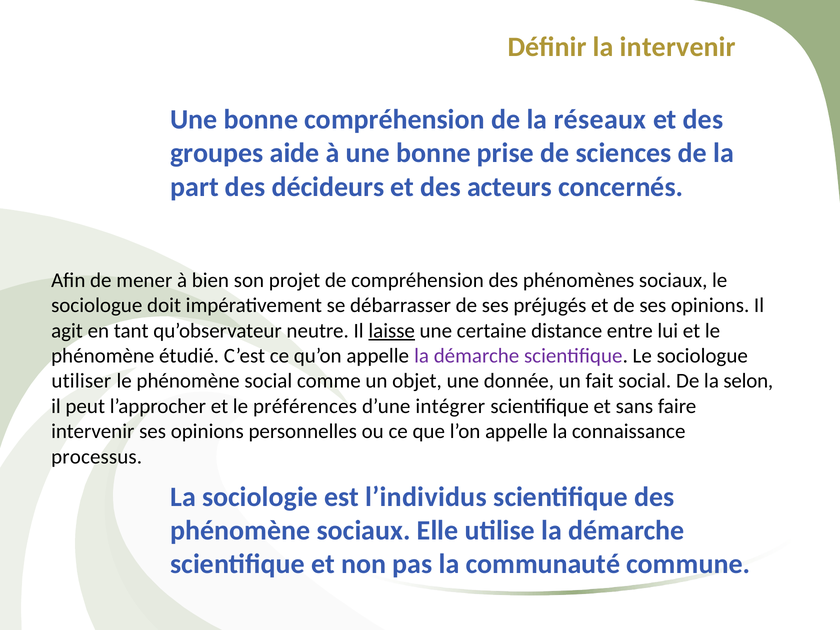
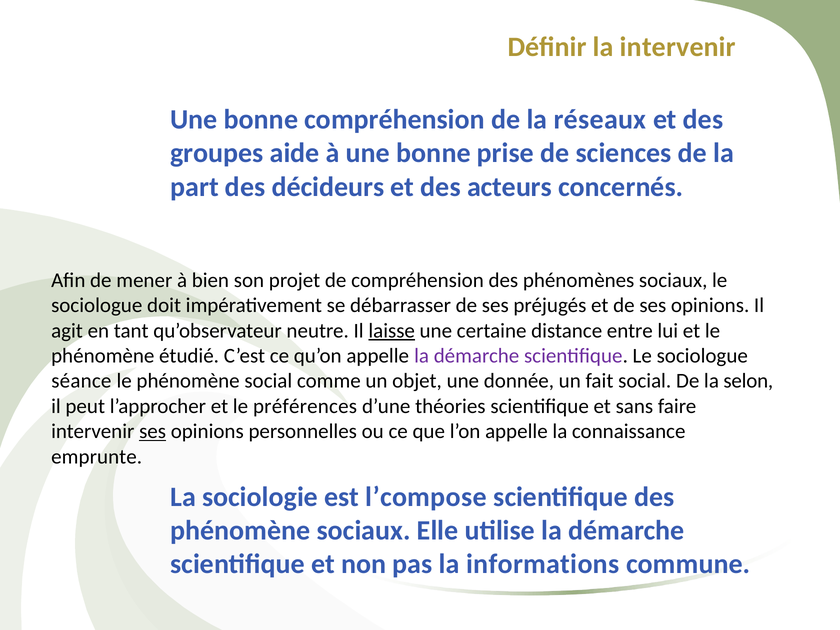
utiliser: utiliser -> séance (81, 381)
intégrer: intégrer -> théories (450, 406)
ses underline: none -> present (153, 431)
processus: processus -> emprunte (97, 457)
l’individus: l’individus -> l’compose (426, 497)
communauté: communauté -> informations (543, 564)
